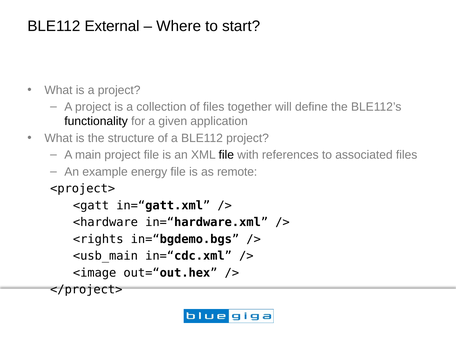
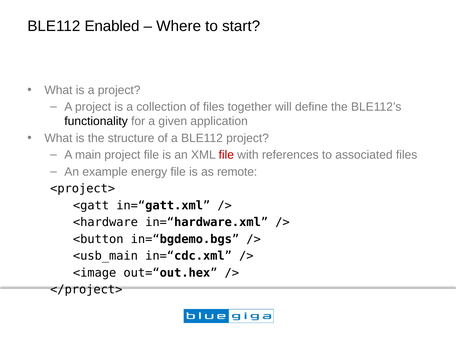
External: External -> Enabled (112, 26)
file colour: black -> red (226, 155)
<rights: <rights -> <button (98, 239)
